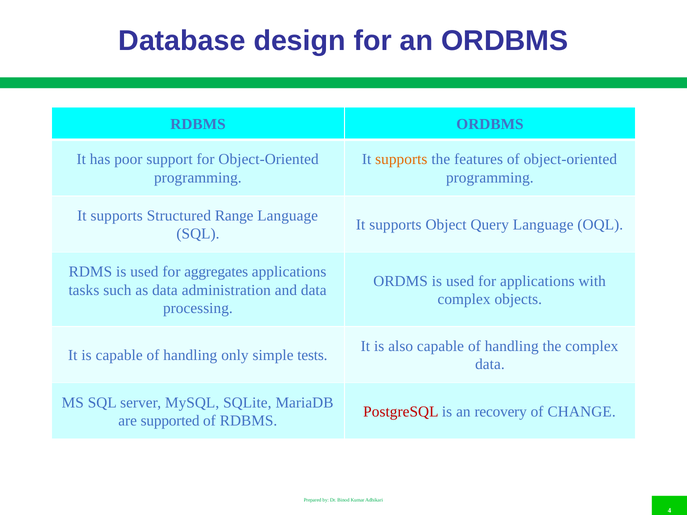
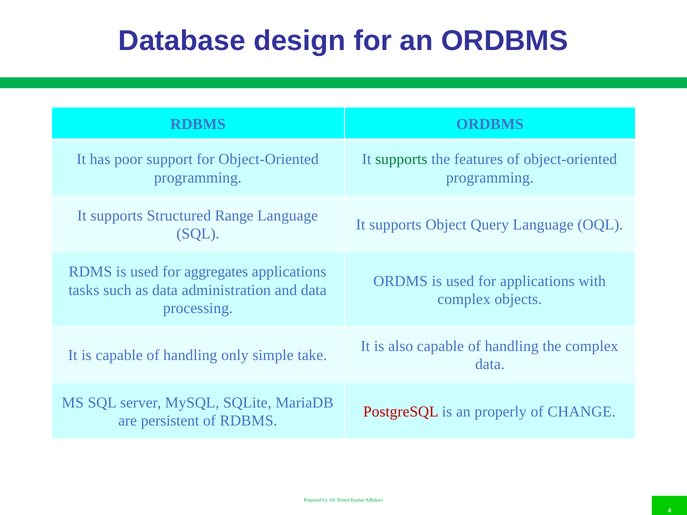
supports colour: orange -> green (401, 159)
tests: tests -> take (312, 356)
recovery: recovery -> properly (501, 412)
supported: supported -> persistent (170, 421)
